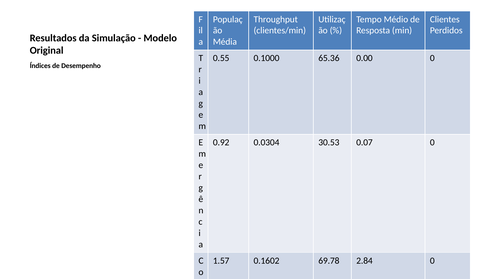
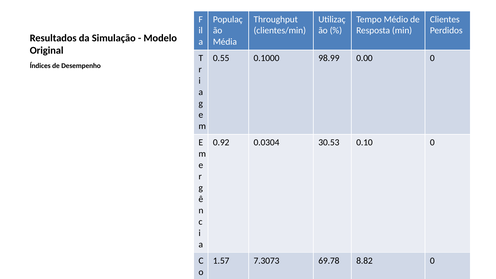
65.36: 65.36 -> 98.99 (329, 58)
0.07: 0.07 -> 0.10 (364, 142)
0.1602: 0.1602 -> 7.3073 (267, 261)
2.84: 2.84 -> 8.82 (364, 261)
